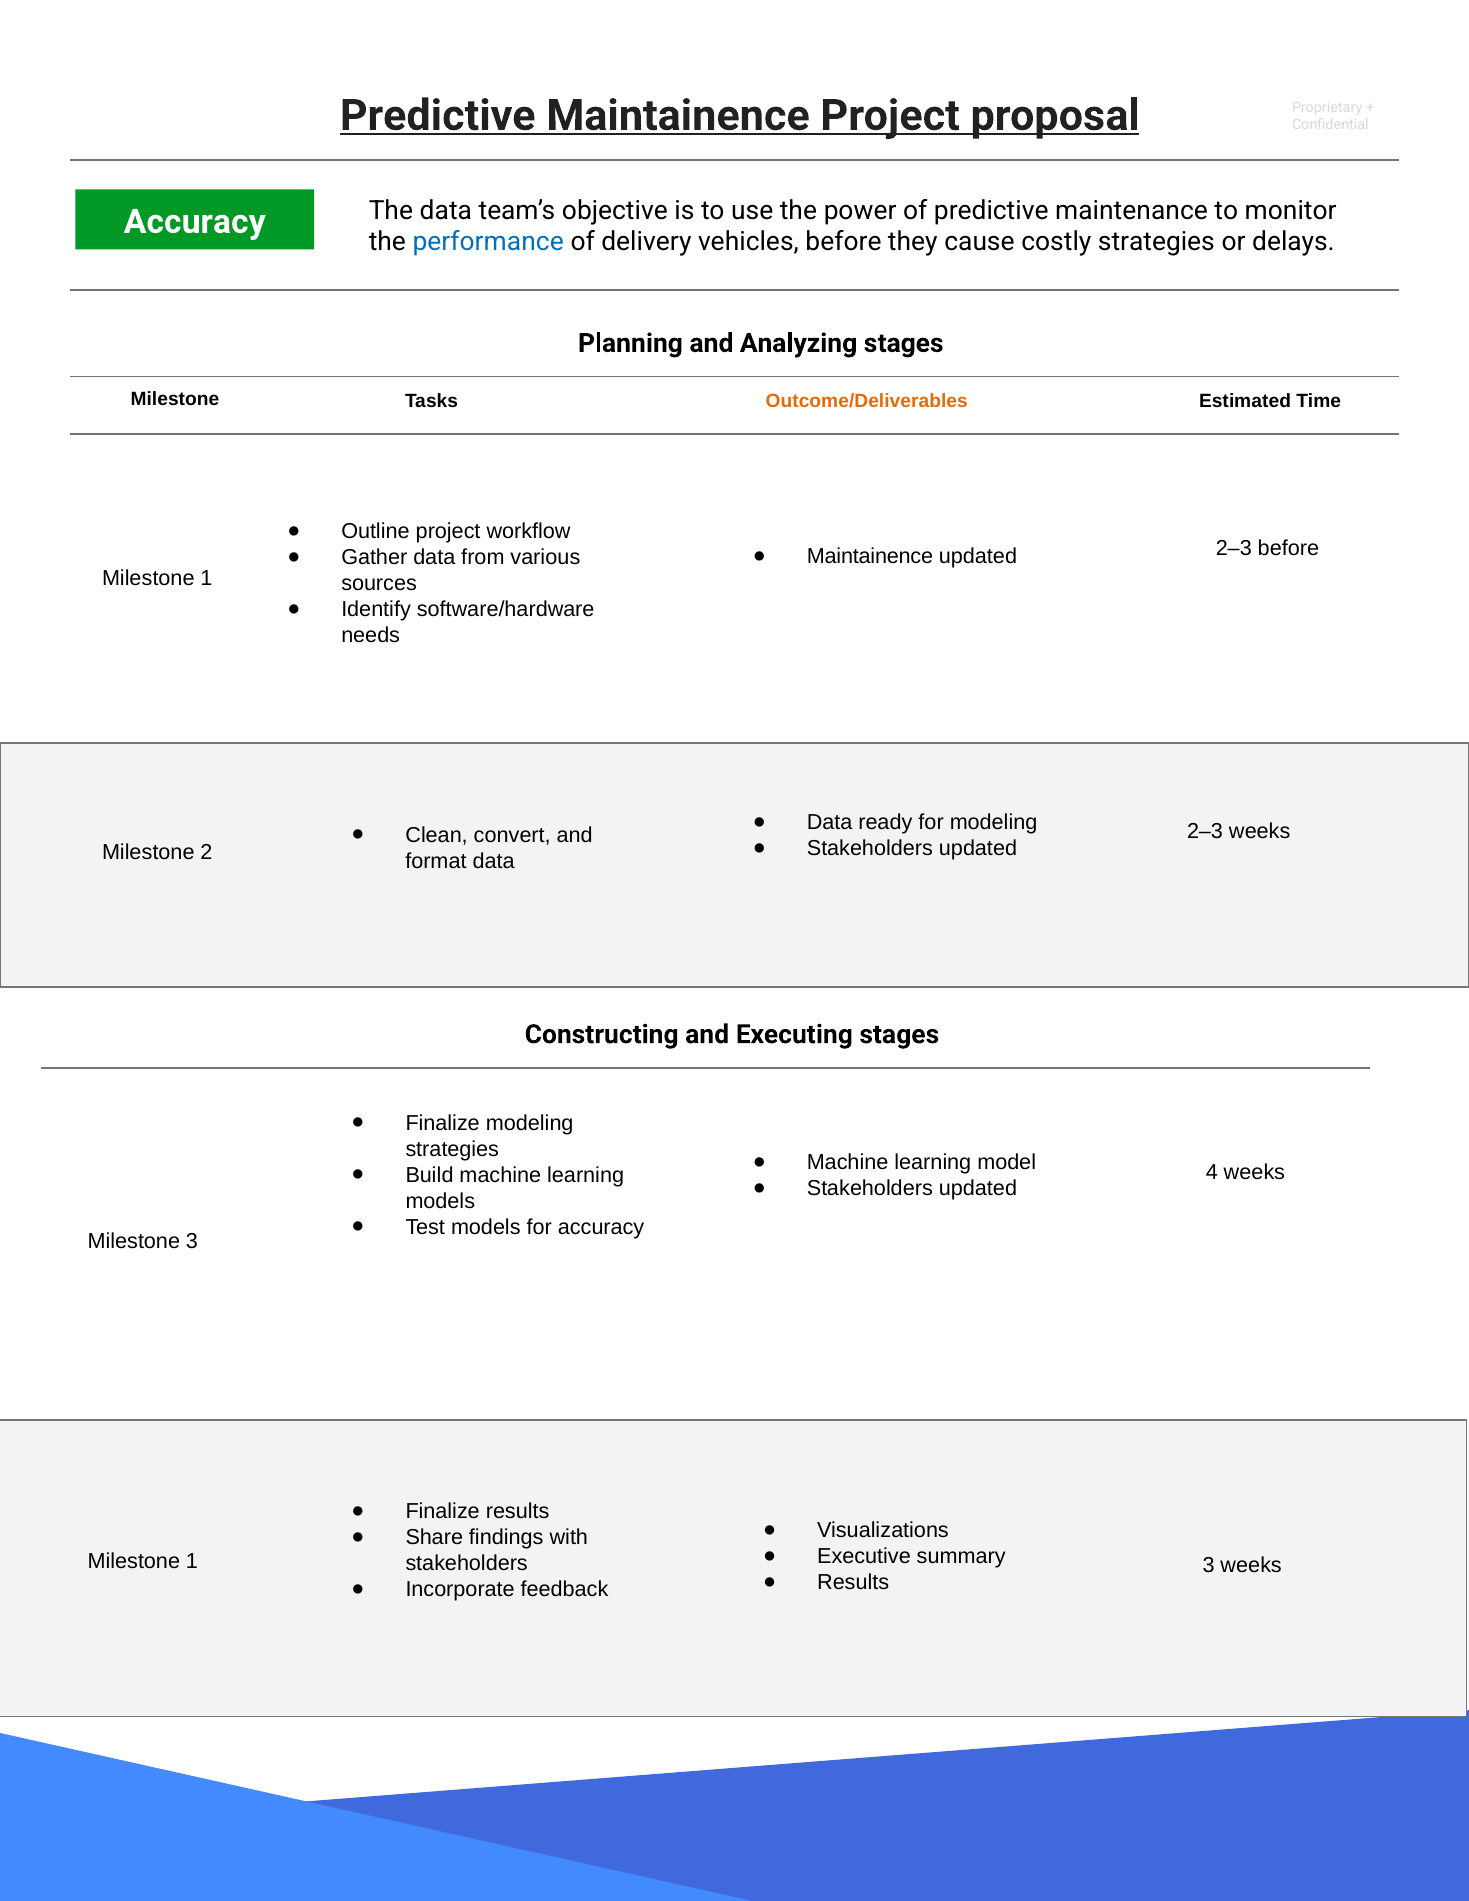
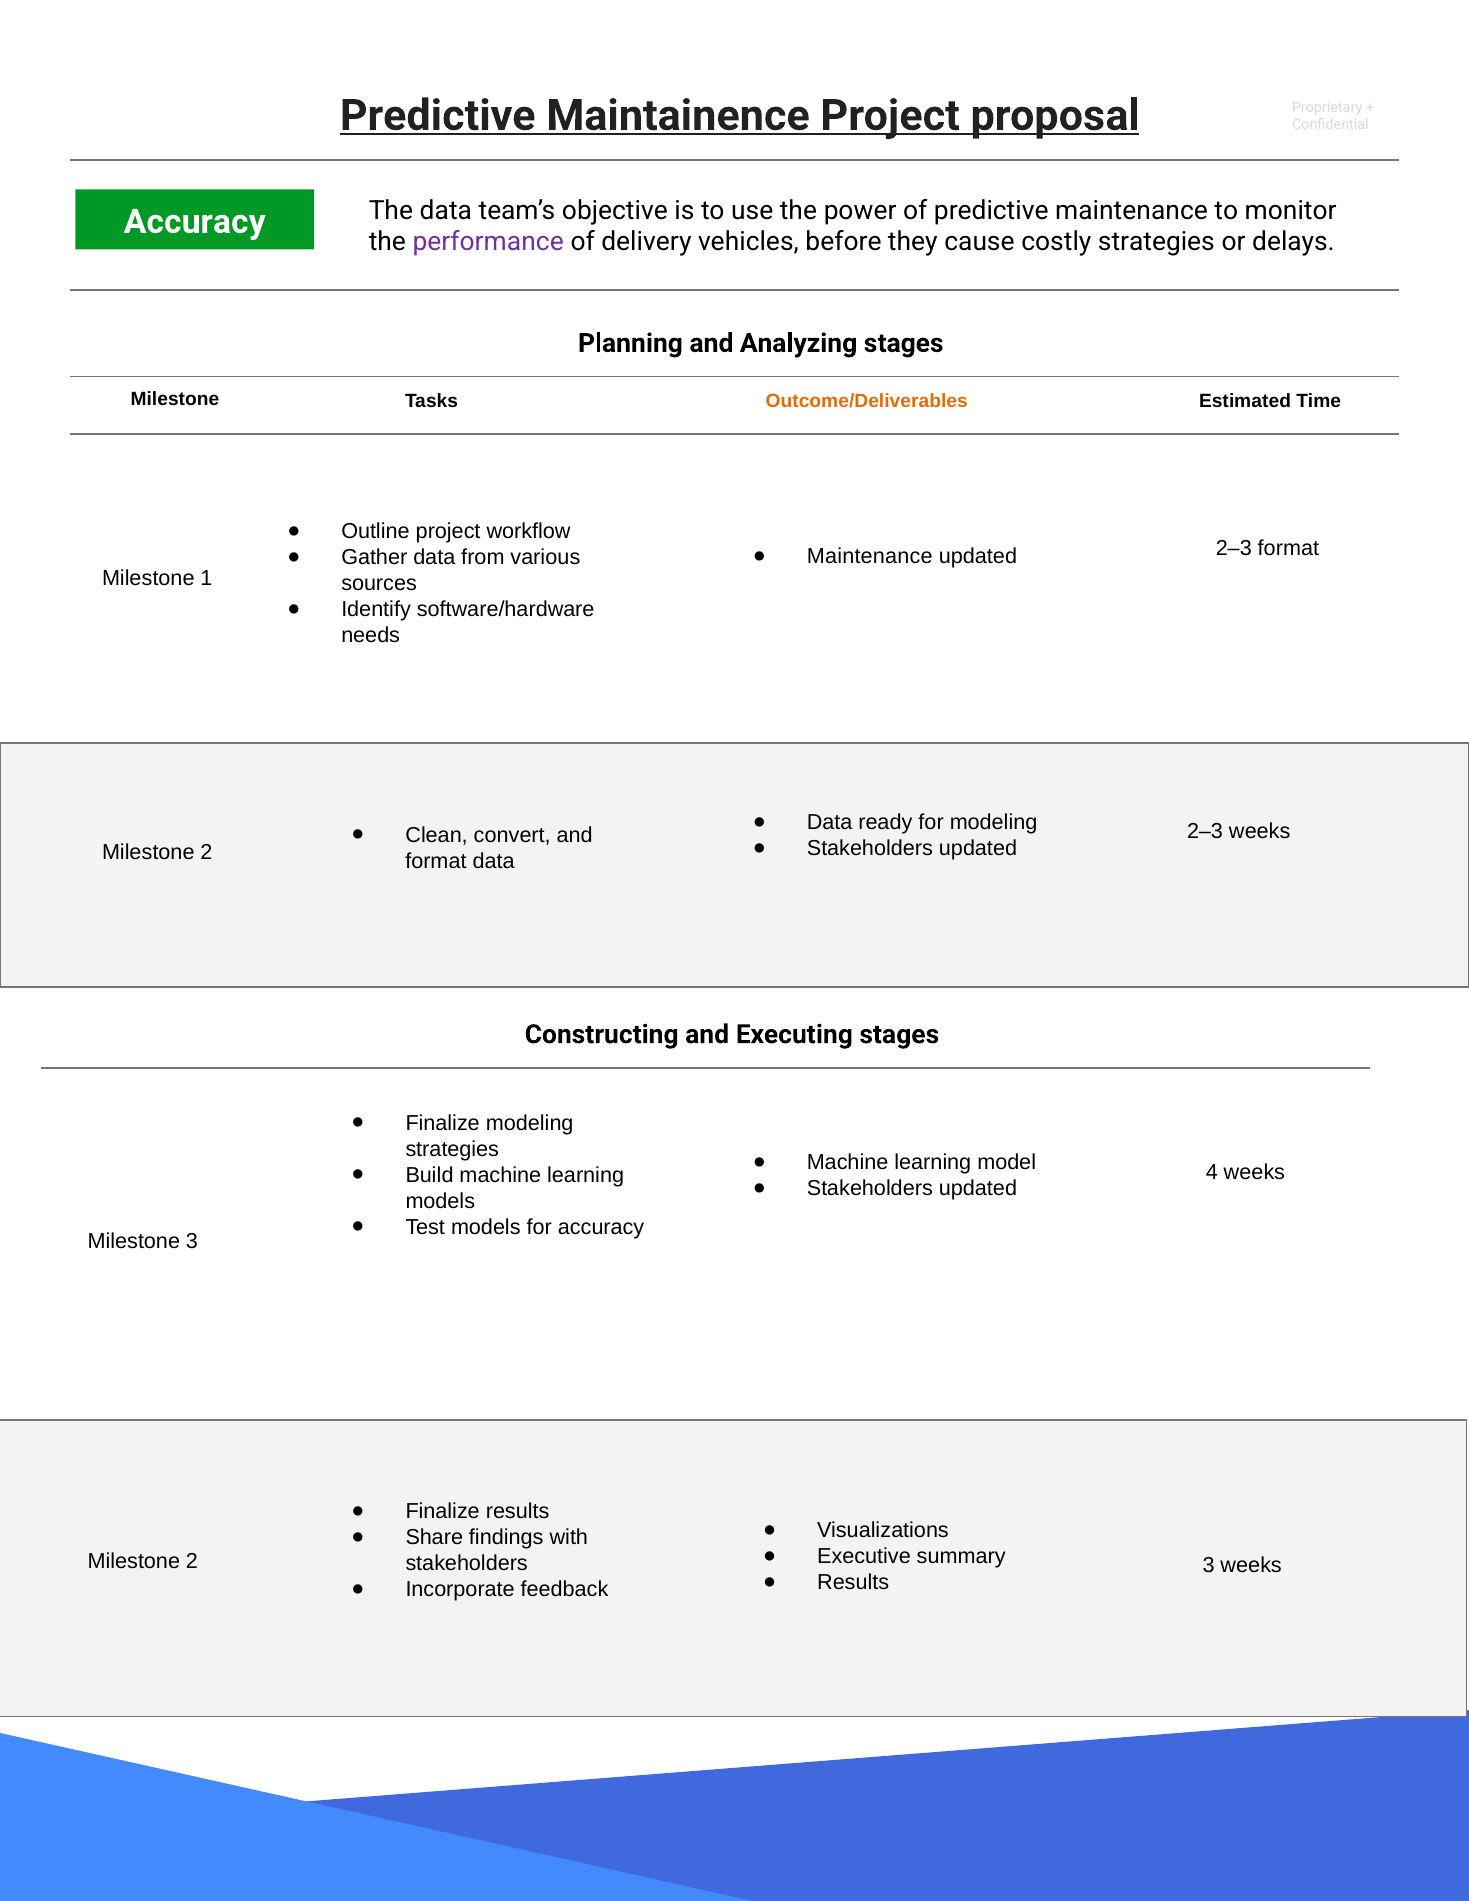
performance colour: blue -> purple (488, 242)
Maintainence: Maintainence -> Maintenance (870, 556)
2–3 before: before -> format (1288, 548)
1: 1 -> 2 (192, 1561)
